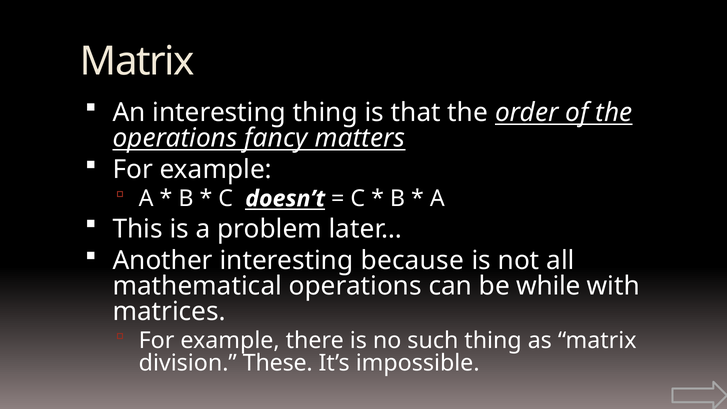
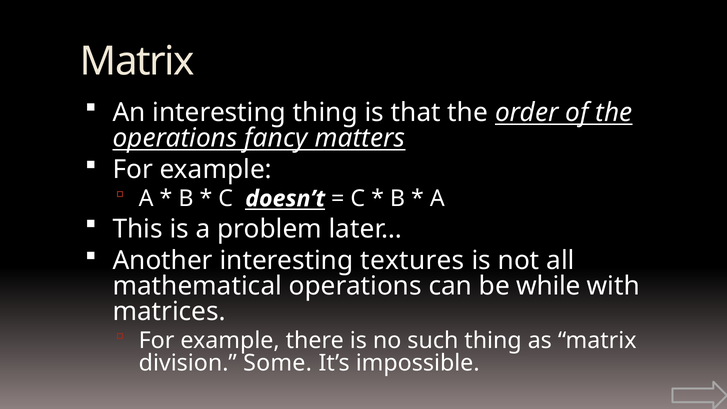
because: because -> textures (412, 261)
These: These -> Some (278, 363)
